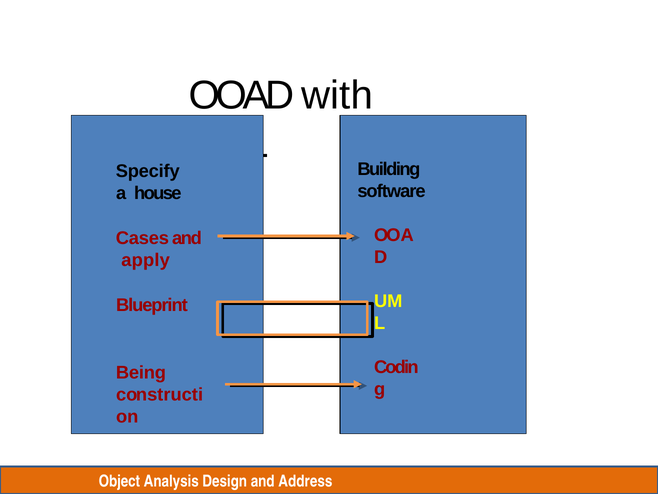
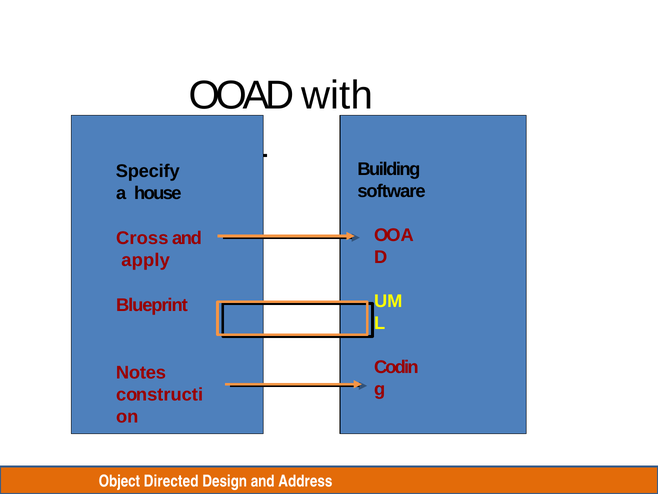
Cases: Cases -> Cross (142, 238)
Being: Being -> Notes (141, 372)
Analysis: Analysis -> Directed (171, 481)
